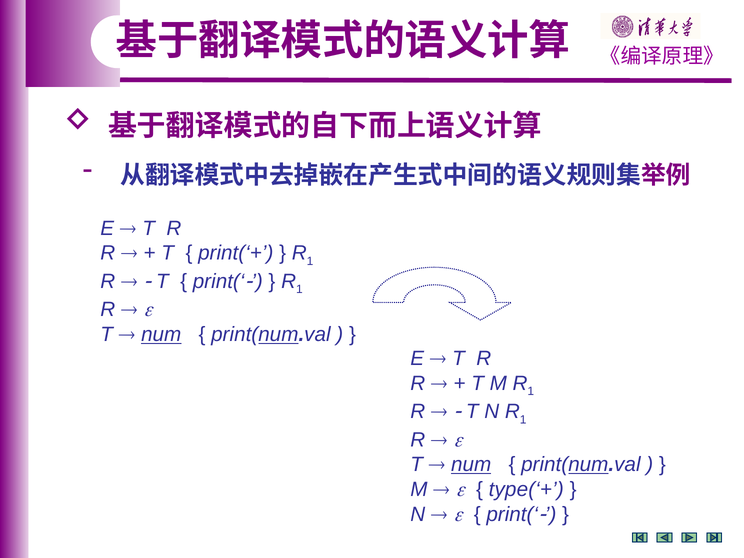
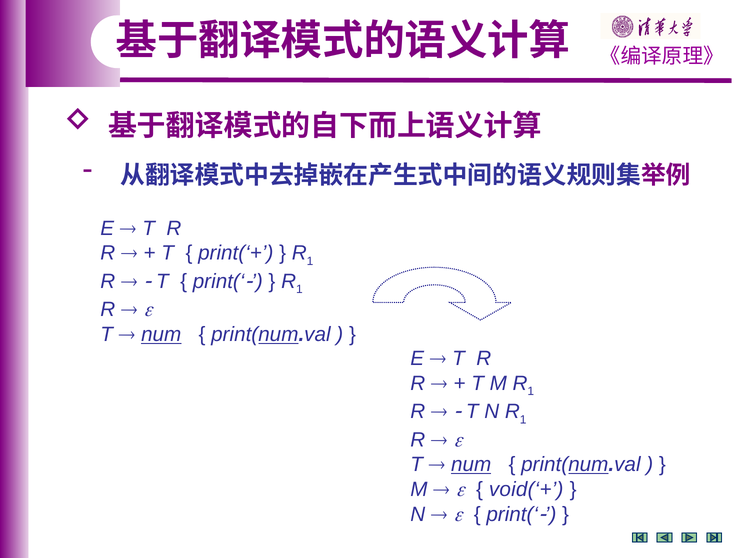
type(‘+: type(‘+ -> void(‘+ (526, 489)
